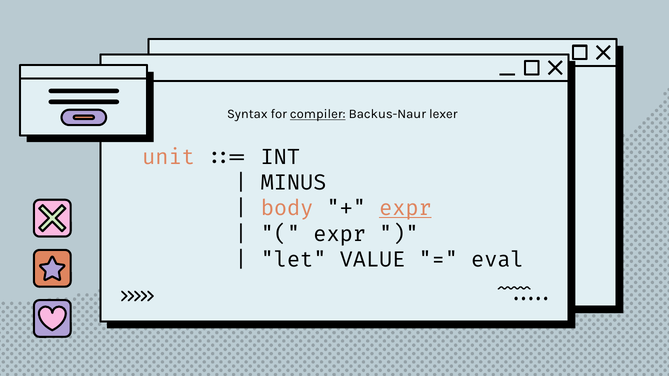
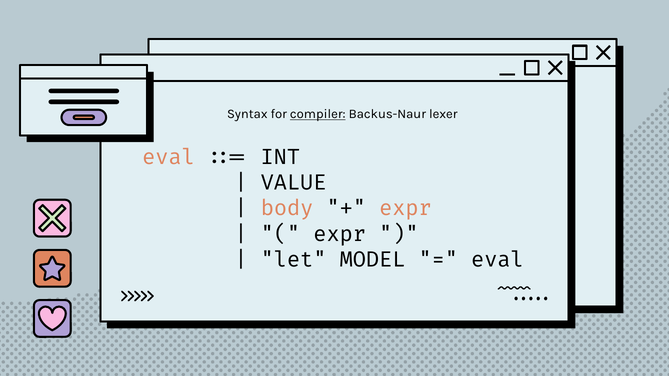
unit: unit -> eval (169, 157)
MINUS: MINUS -> VALUE (294, 183)
expr underline: present -> none (405, 209)
VALUE: VALUE -> MODEL (372, 260)
